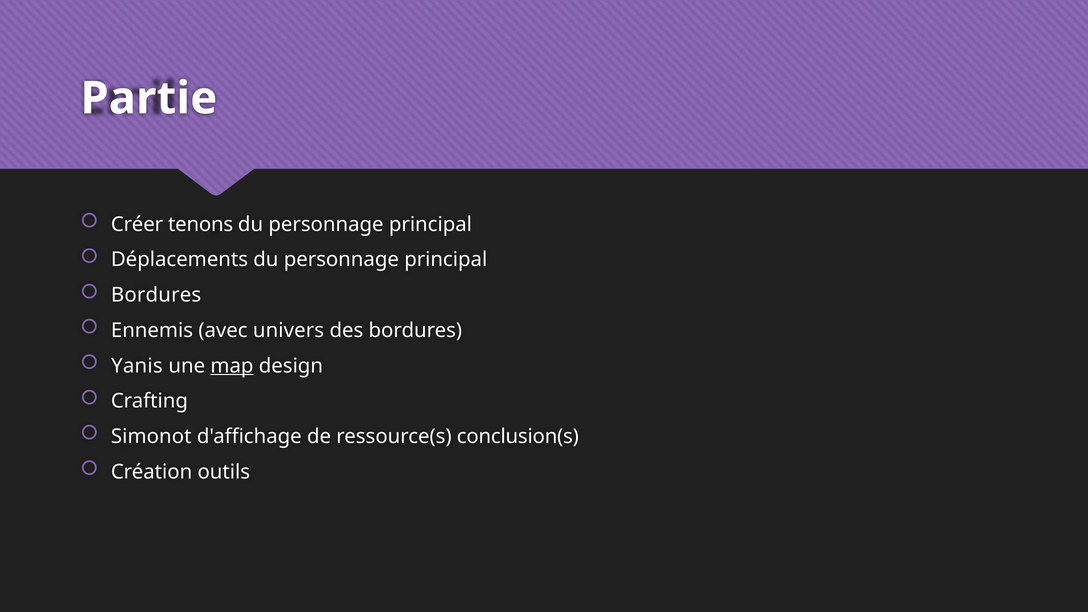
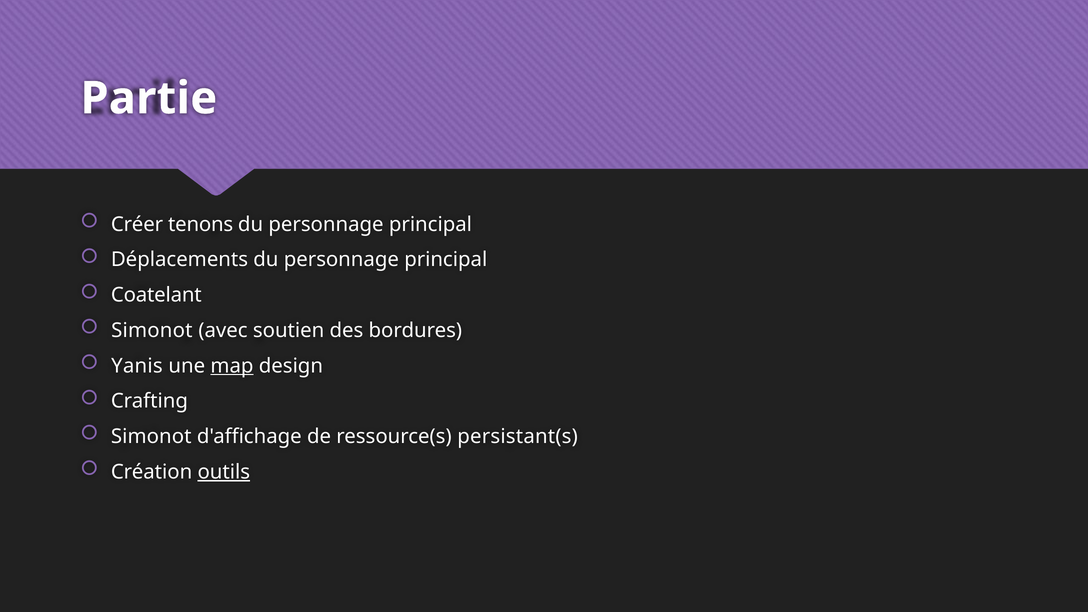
Bordures: Bordures -> Coatelant (156, 295)
Ennemis: Ennemis -> Simonot (152, 330)
univers: univers -> soutien (289, 330)
conclusion(s: conclusion(s -> persistant(s (518, 437)
outils underline: none -> present (224, 472)
